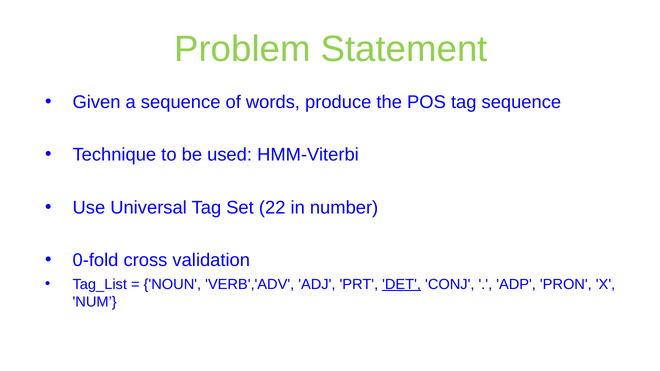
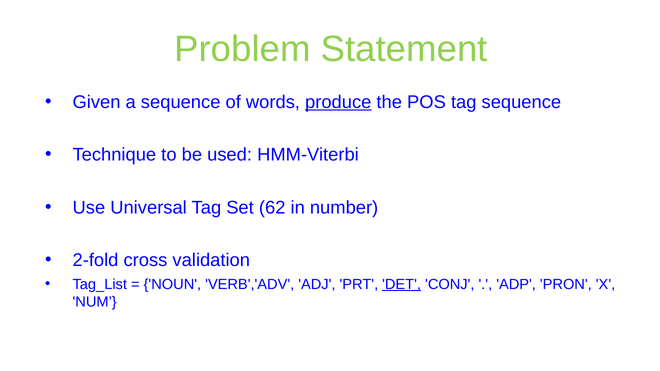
produce underline: none -> present (338, 102)
22: 22 -> 62 (272, 208)
0-fold: 0-fold -> 2-fold (96, 261)
